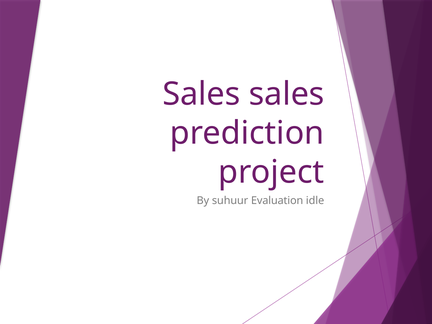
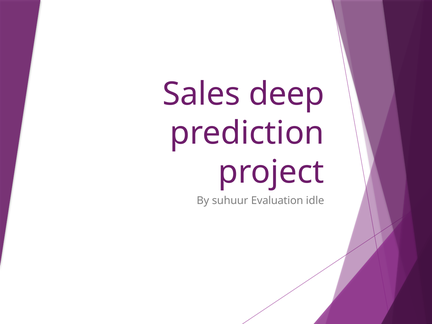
Sales sales: sales -> deep (287, 94)
